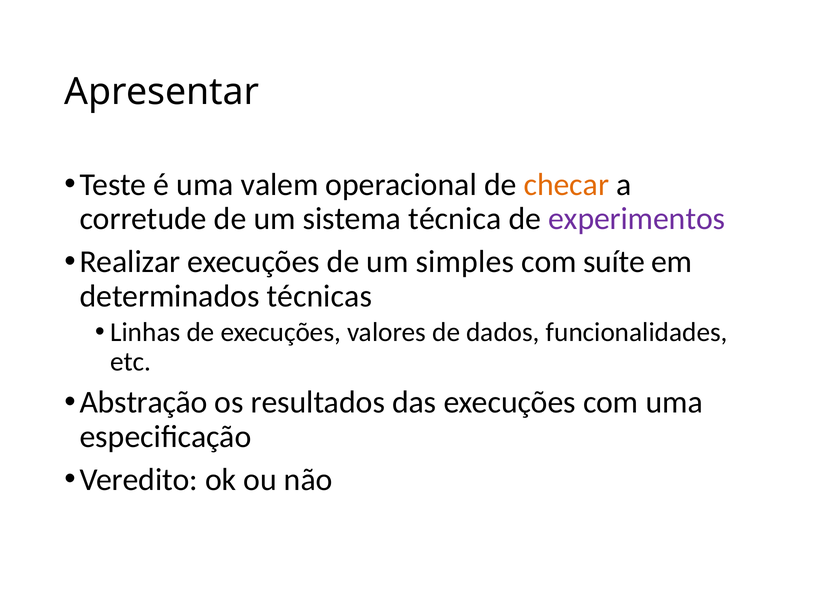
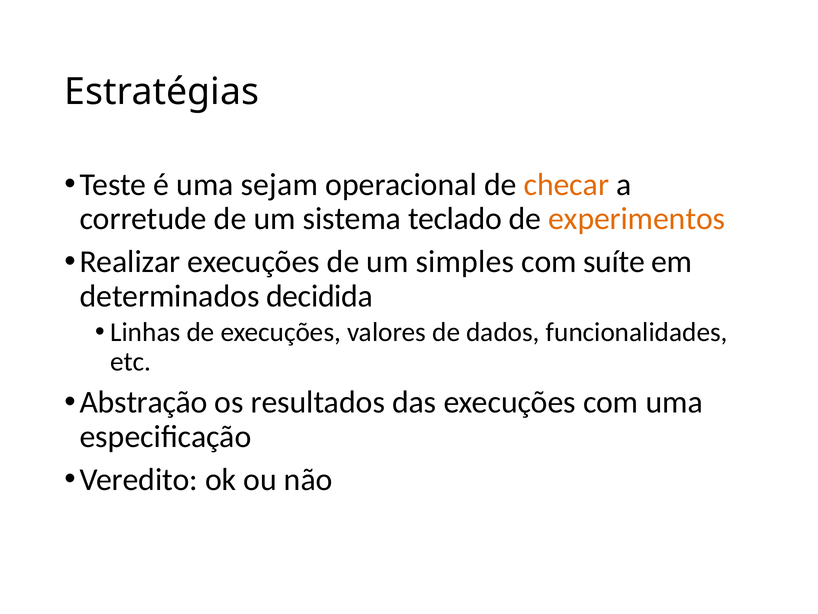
Apresentar: Apresentar -> Estratégias (162, 92)
valem: valem -> sejam (279, 184)
técnica: técnica -> teclado (455, 219)
experimentos colour: purple -> orange (637, 219)
técnicas: técnicas -> decidida (320, 296)
